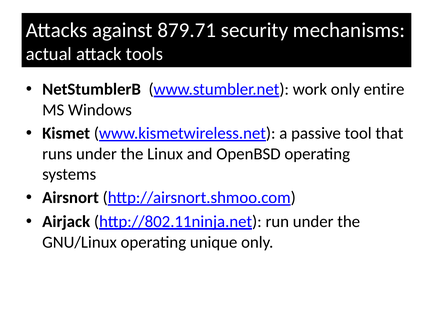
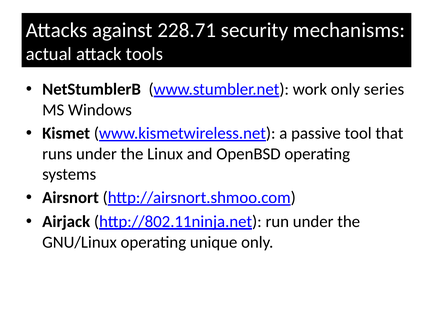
879.71: 879.71 -> 228.71 (187, 30)
entire: entire -> series (384, 89)
